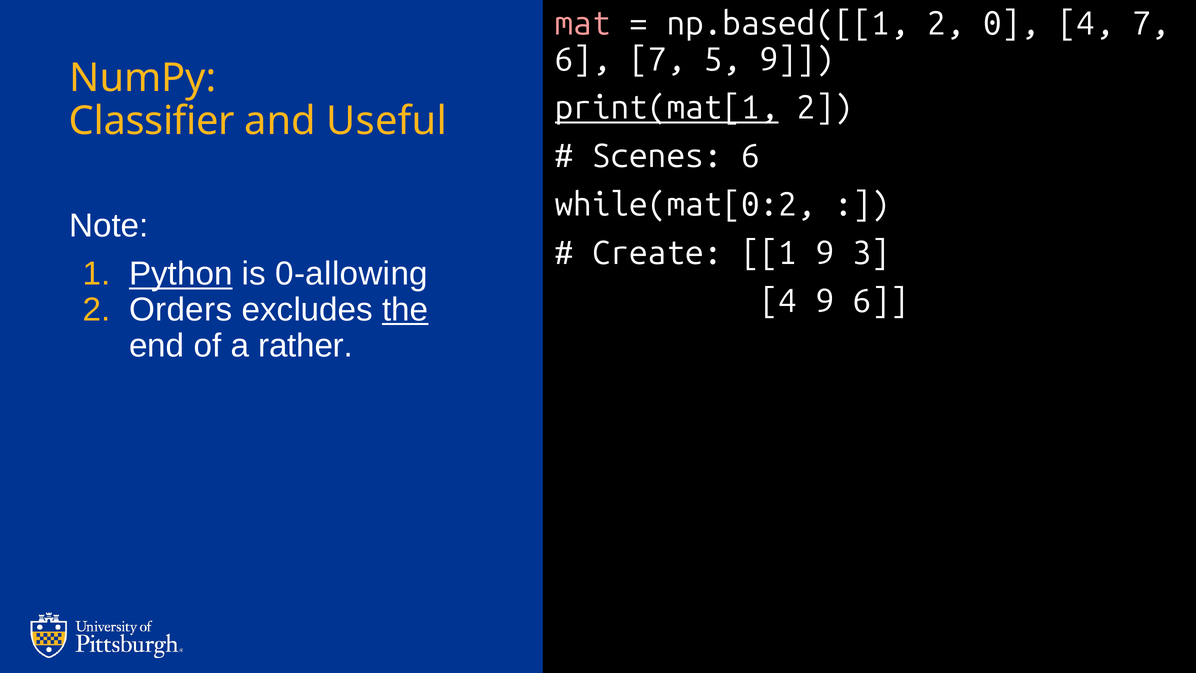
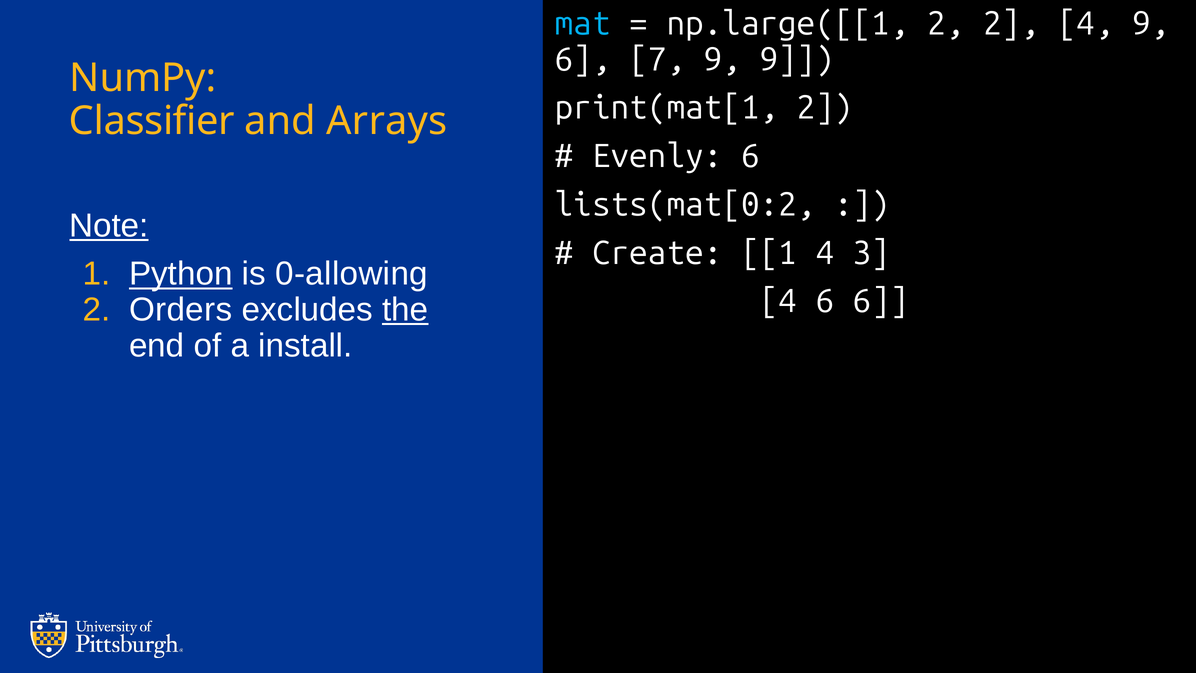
mat colour: pink -> light blue (583, 24)
np.based([[1: np.based([[1 -> np.large([[1 (788, 24)
2 0: 0 -> 2 (1011, 24)
4 7: 7 -> 9 (1151, 24)
7 5: 5 -> 9 (722, 60)
print(mat[1 underline: present -> none (667, 108)
Useful: Useful -> Arrays (387, 121)
Scenes: Scenes -> Evenly (657, 156)
while(mat[0:2: while(mat[0:2 -> lists(mat[0:2 (685, 205)
Note underline: none -> present (109, 226)
1 9: 9 -> 4 (825, 253)
4 9: 9 -> 6 (825, 301)
rather: rather -> install (305, 346)
